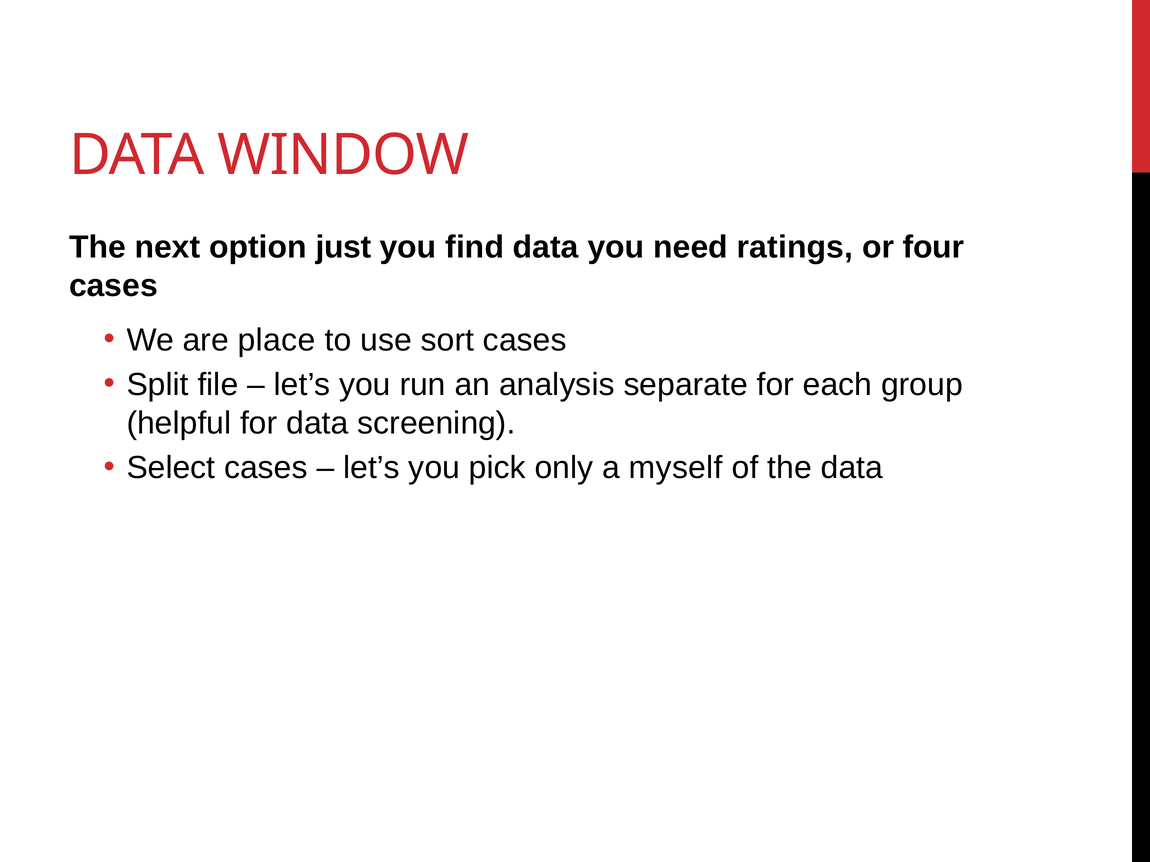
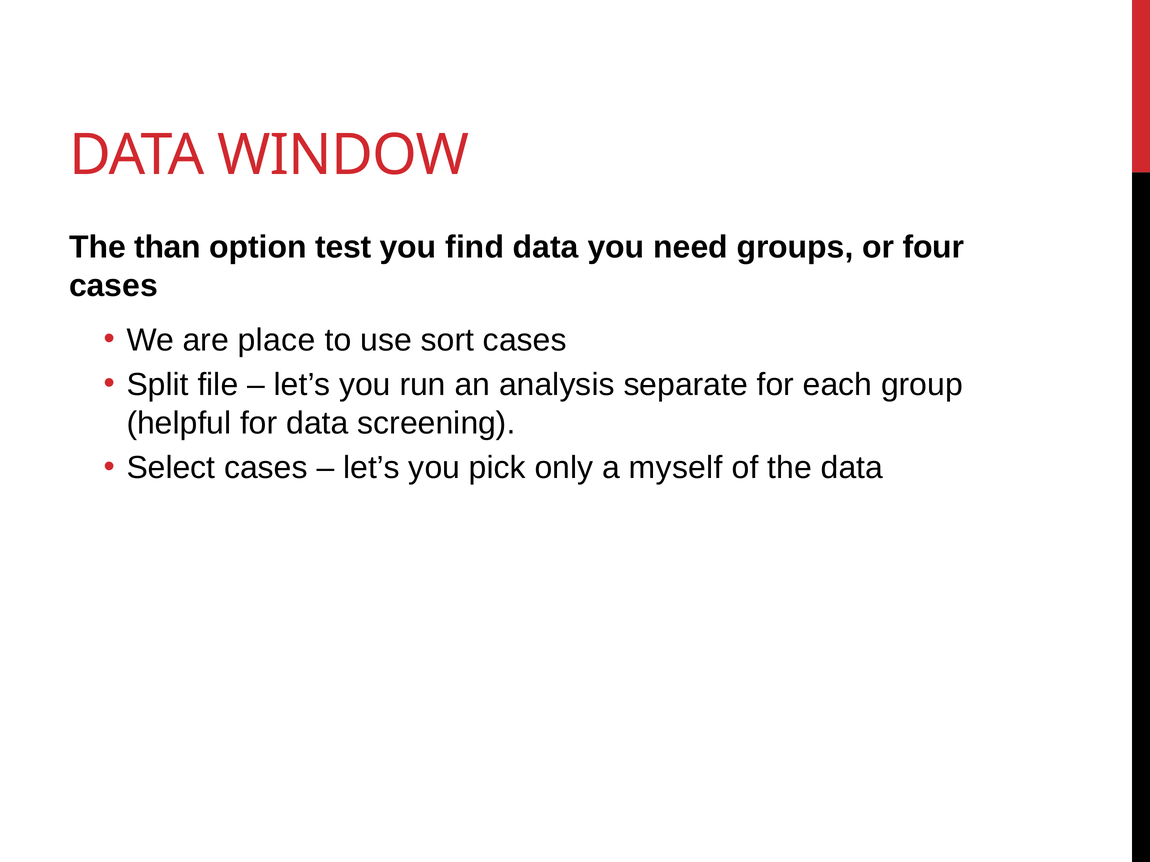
next: next -> than (168, 248)
just: just -> test (343, 248)
ratings: ratings -> groups (795, 248)
